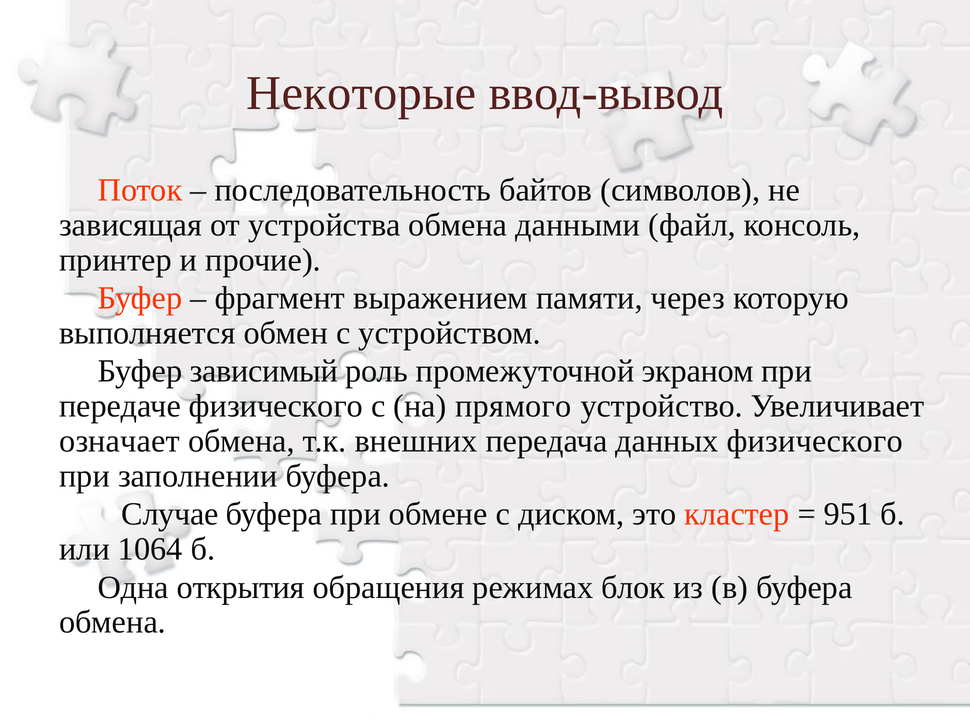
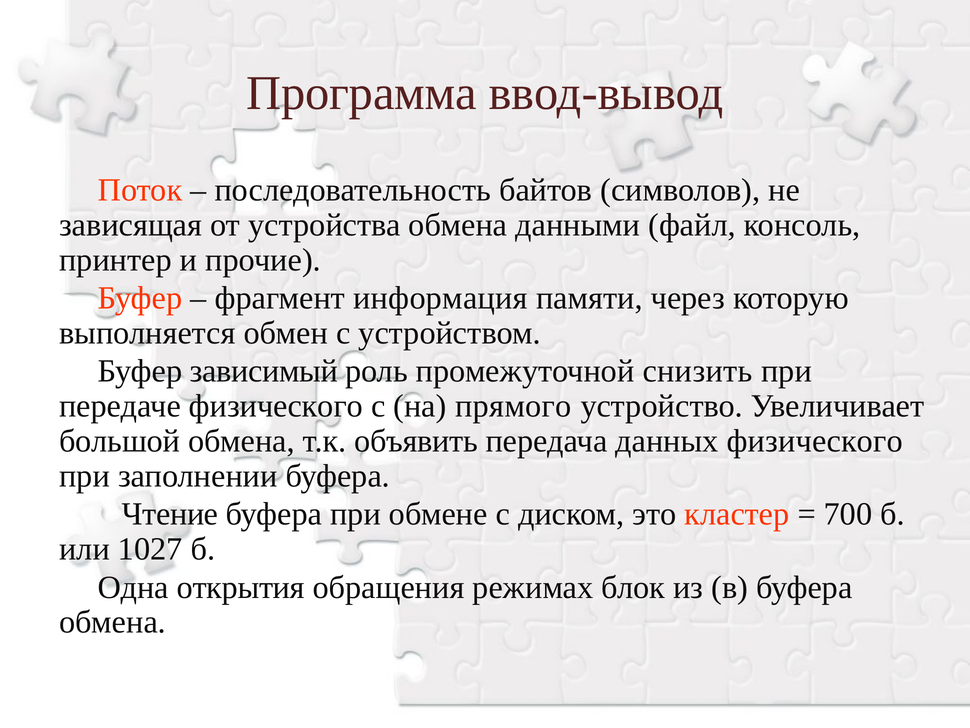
Некоторые: Некоторые -> Программа (362, 93)
выражением: выражением -> информация (440, 298)
экраном: экраном -> снизить (698, 371)
означает: означает -> большой (120, 441)
внешних: внешних -> объявить (416, 441)
Случае: Случае -> Чтение (170, 514)
951: 951 -> 700 (848, 514)
1064: 1064 -> 1027 (150, 549)
